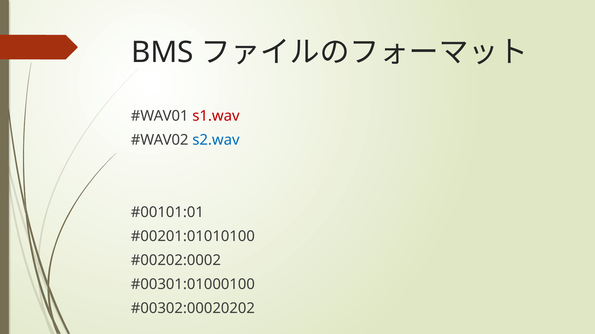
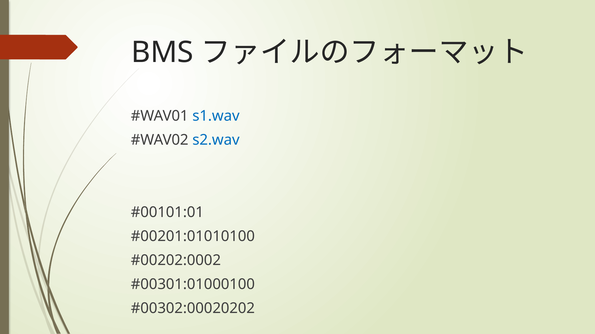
s1.wav colour: red -> blue (216, 116)
